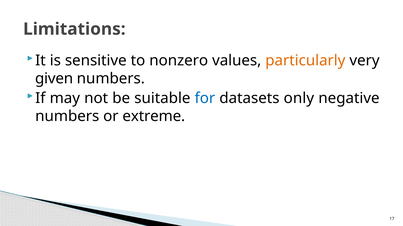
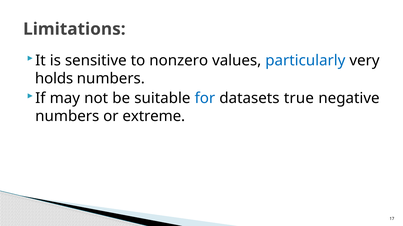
particularly colour: orange -> blue (305, 61)
given: given -> holds (54, 79)
only: only -> true (299, 99)
